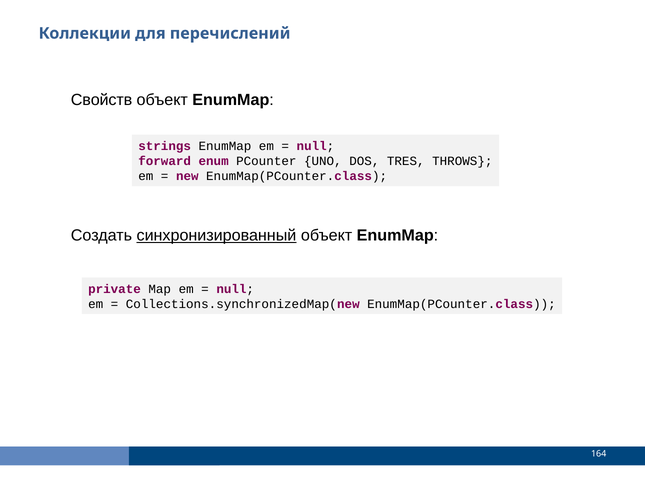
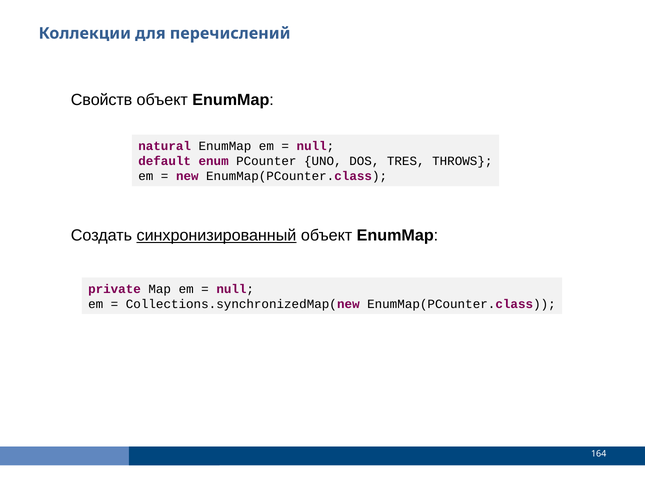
strings: strings -> natural (165, 146)
forward: forward -> default (165, 161)
